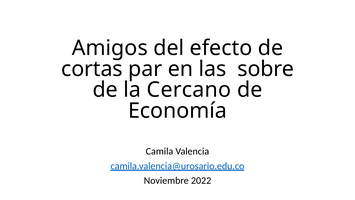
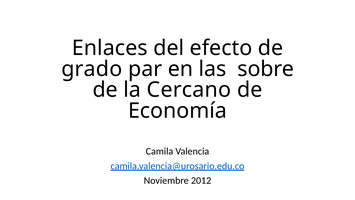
Amigos: Amigos -> Enlaces (110, 48)
cortas: cortas -> grado (92, 69)
2022: 2022 -> 2012 (201, 180)
